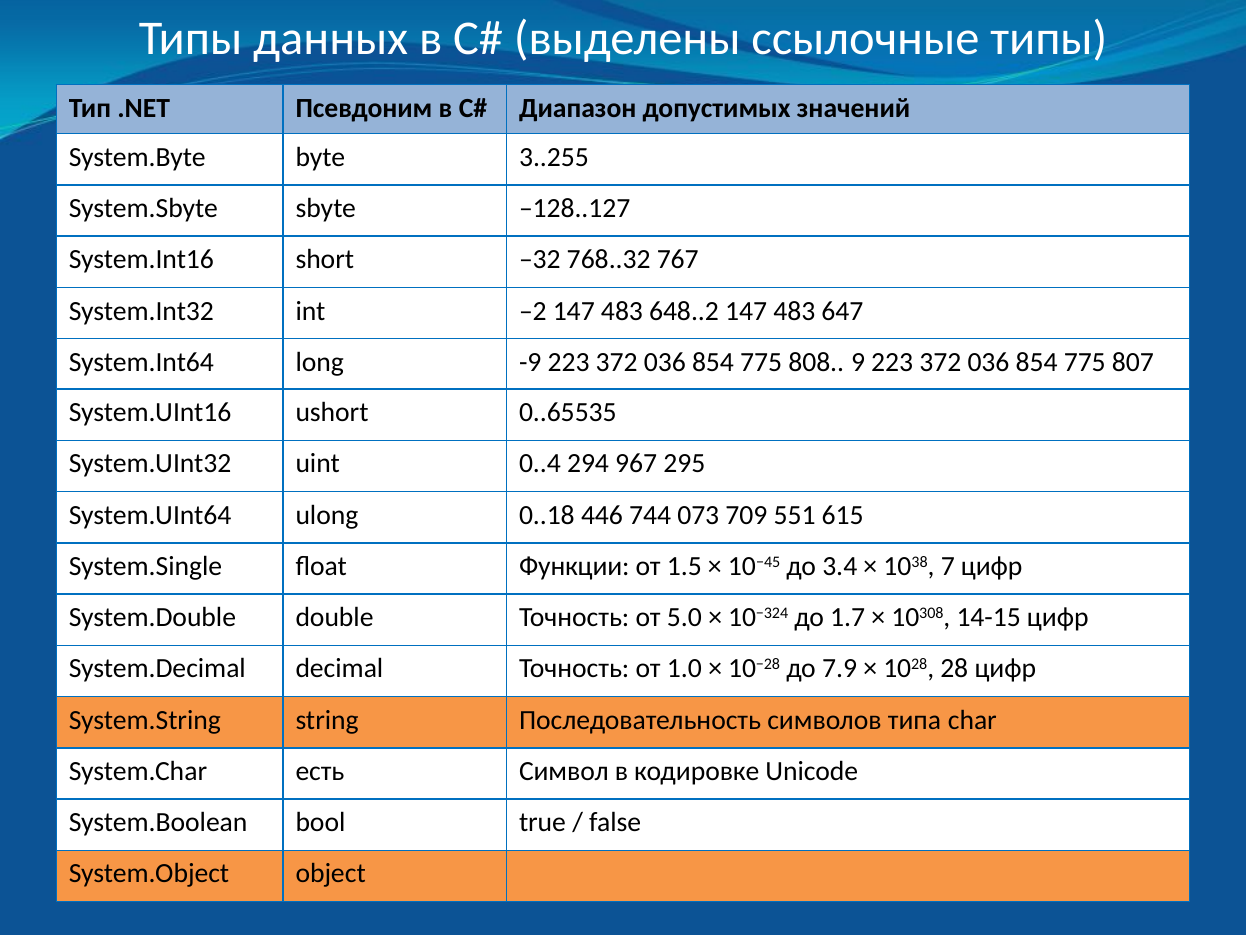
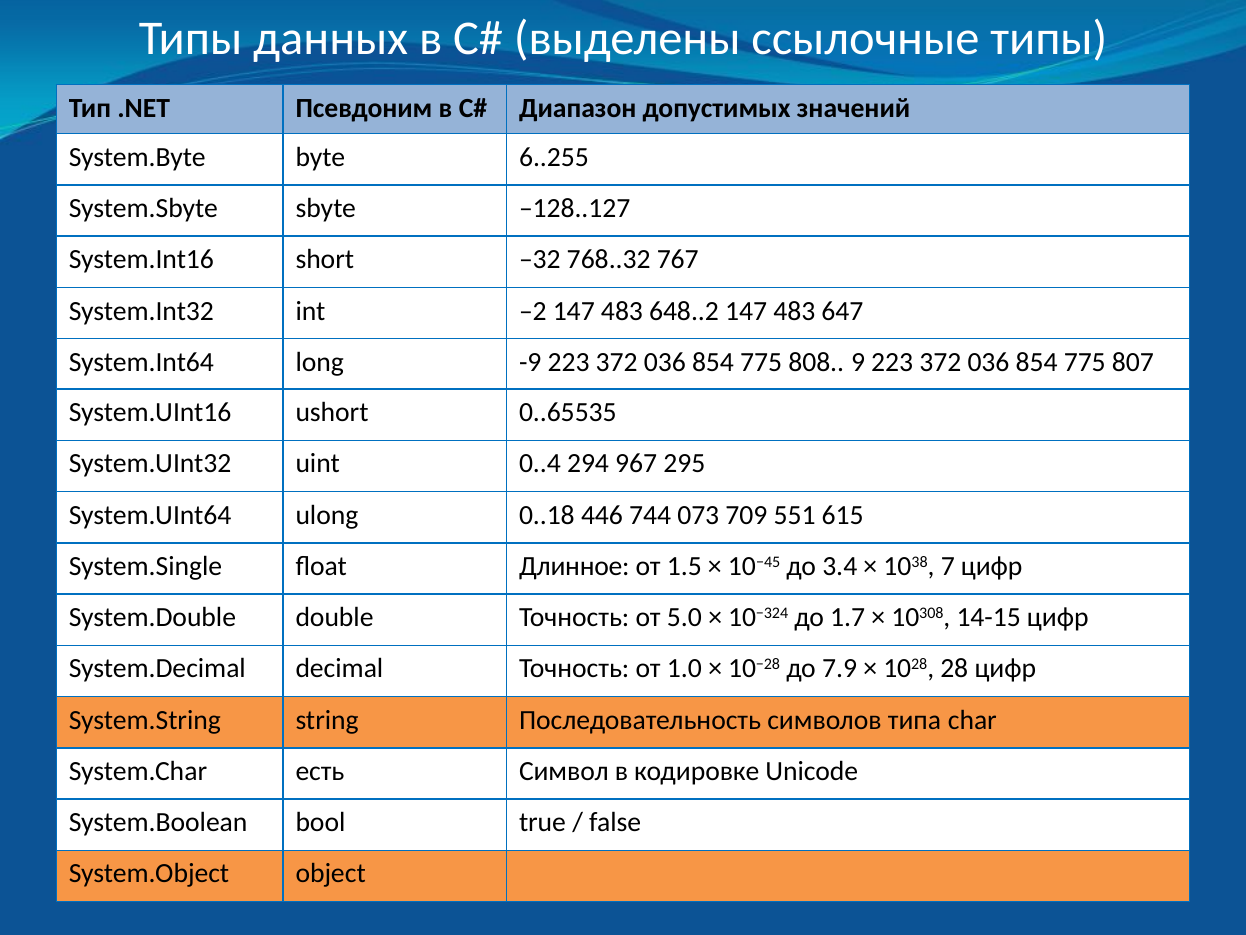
3..255: 3..255 -> 6..255 (554, 157)
Функции: Функции -> Длинное (574, 566)
